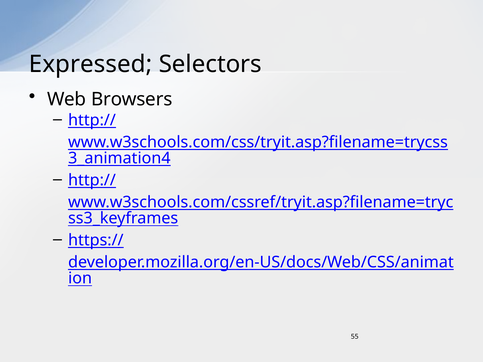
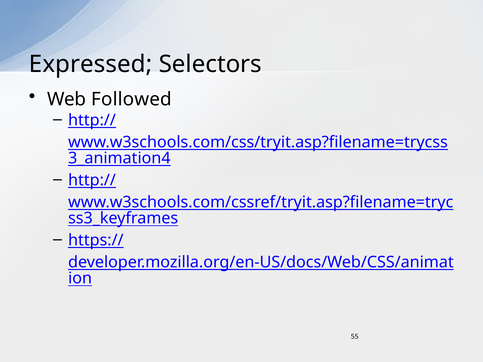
Browsers: Browsers -> Followed (132, 99)
